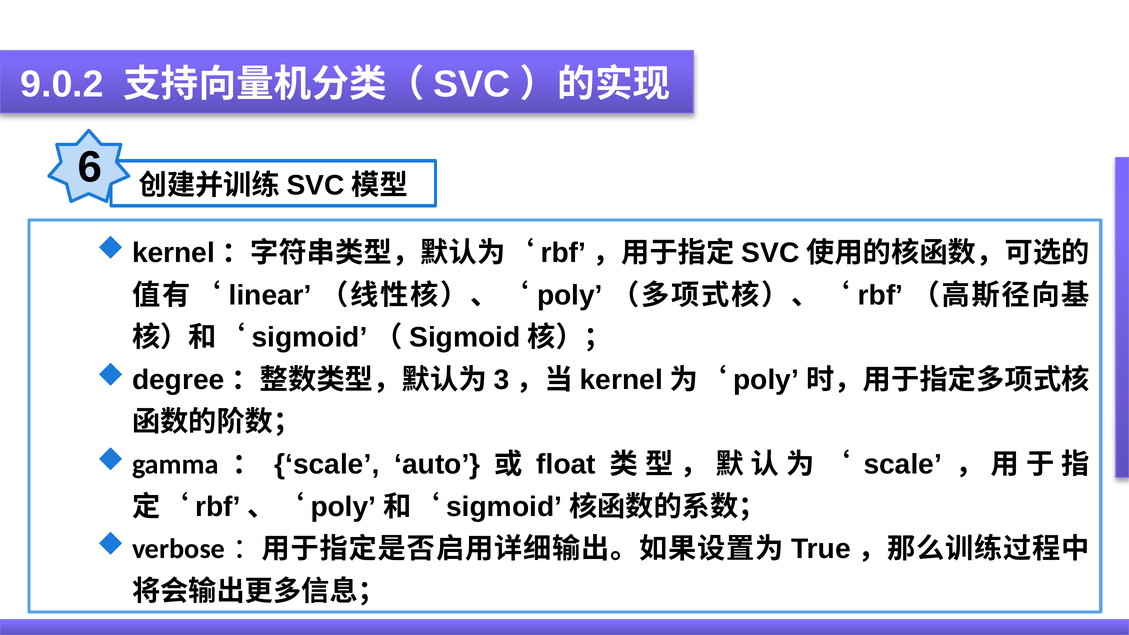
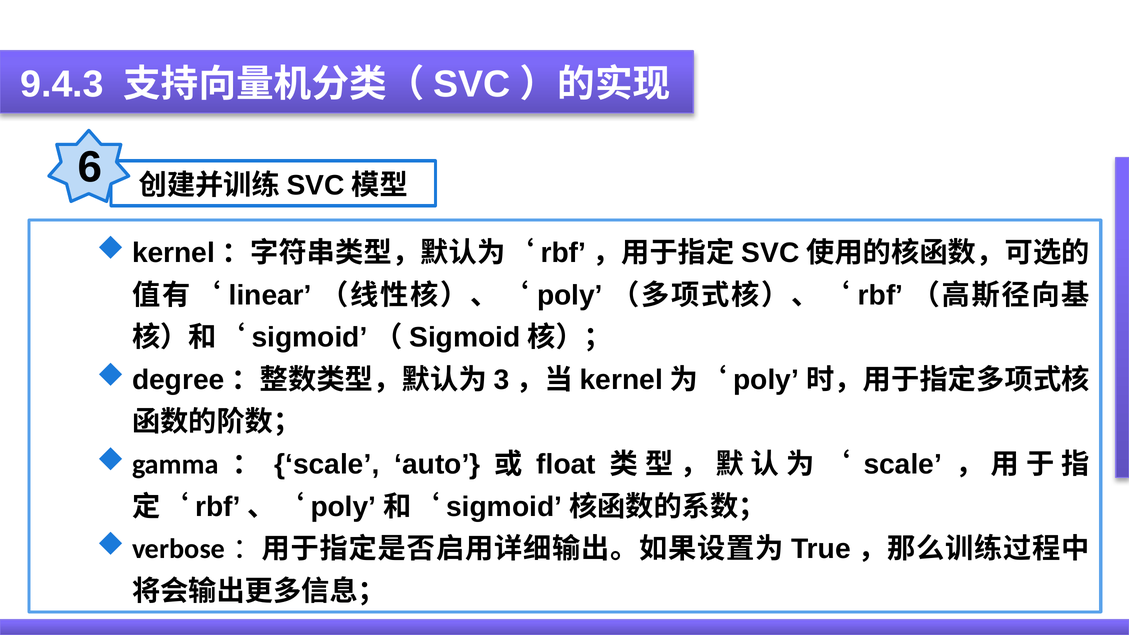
9.0.2: 9.0.2 -> 9.4.3 (62, 84)
